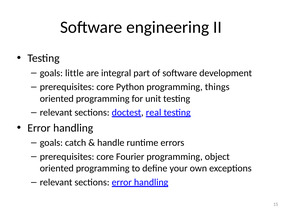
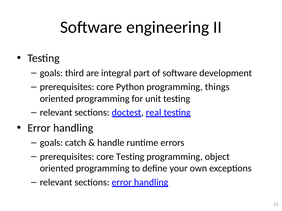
little: little -> third (75, 73)
core Fourier: Fourier -> Testing (130, 157)
